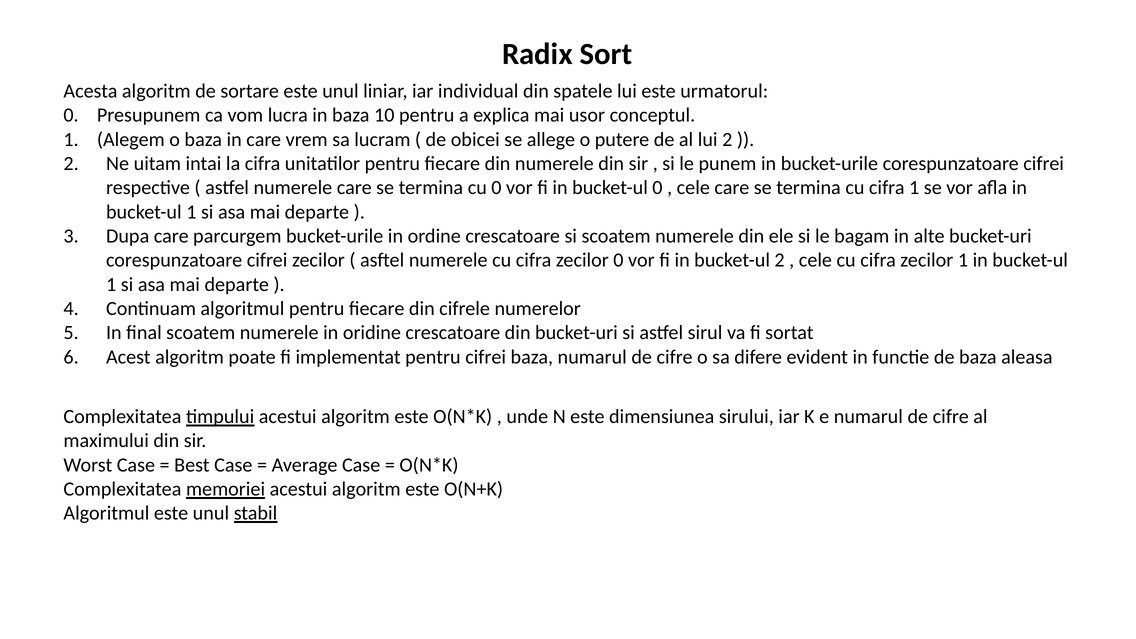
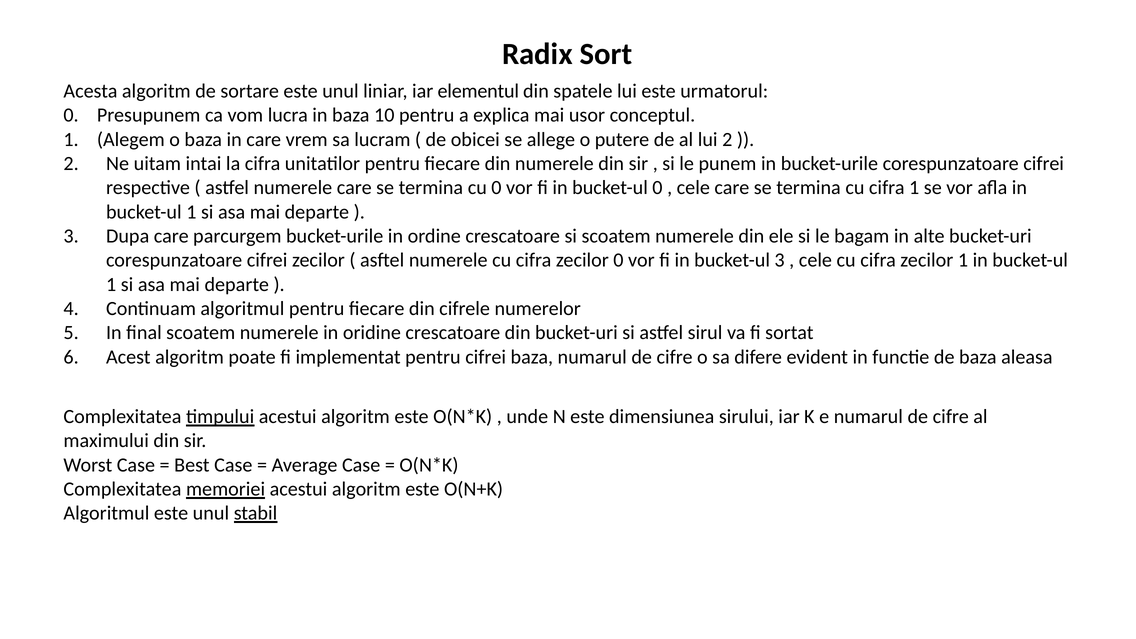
individual: individual -> elementul (478, 91)
bucket-ul 2: 2 -> 3 (780, 260)
